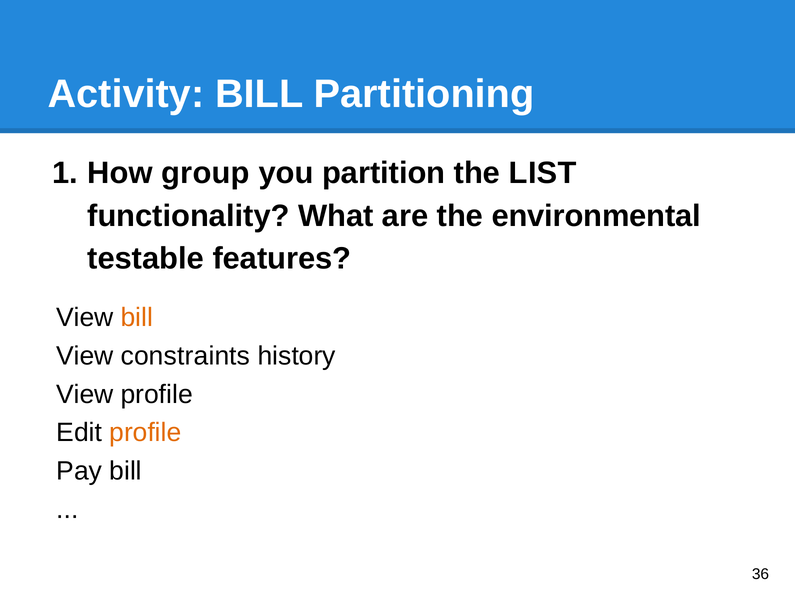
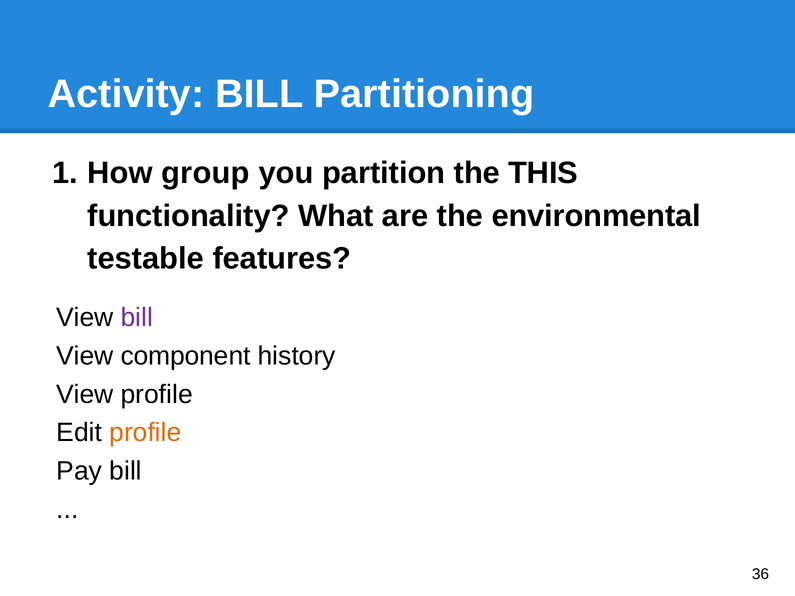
LIST: LIST -> THIS (543, 173)
bill colour: orange -> purple (137, 318)
constraints: constraints -> component (186, 356)
